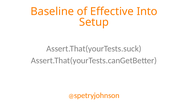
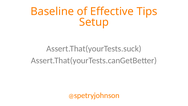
Into: Into -> Tips (147, 11)
